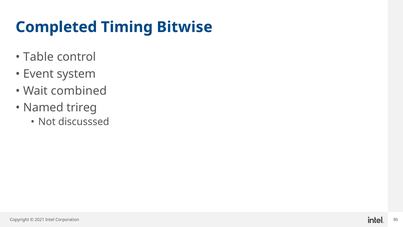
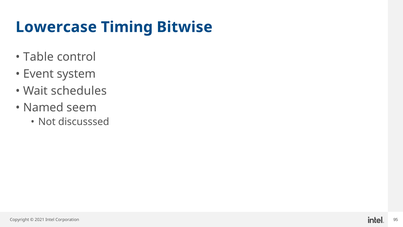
Completed: Completed -> Lowercase (56, 27)
combined: combined -> schedules (79, 91)
trireg: trireg -> seem (82, 108)
